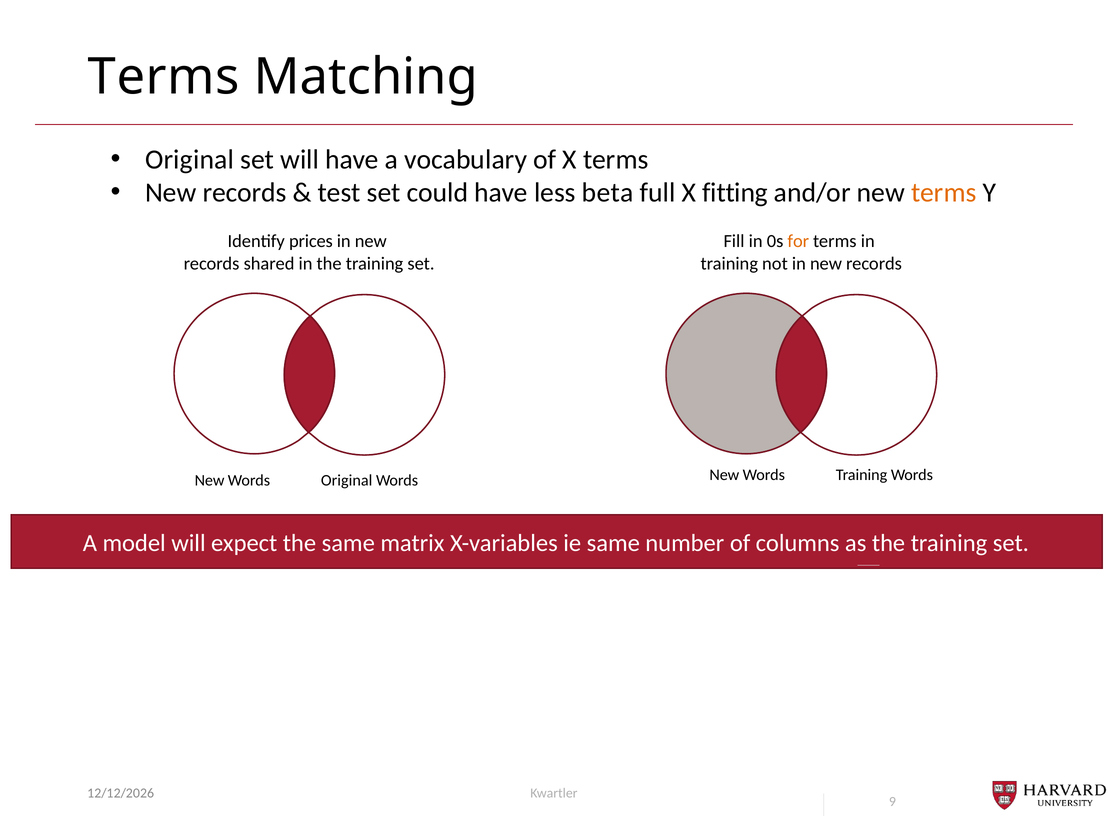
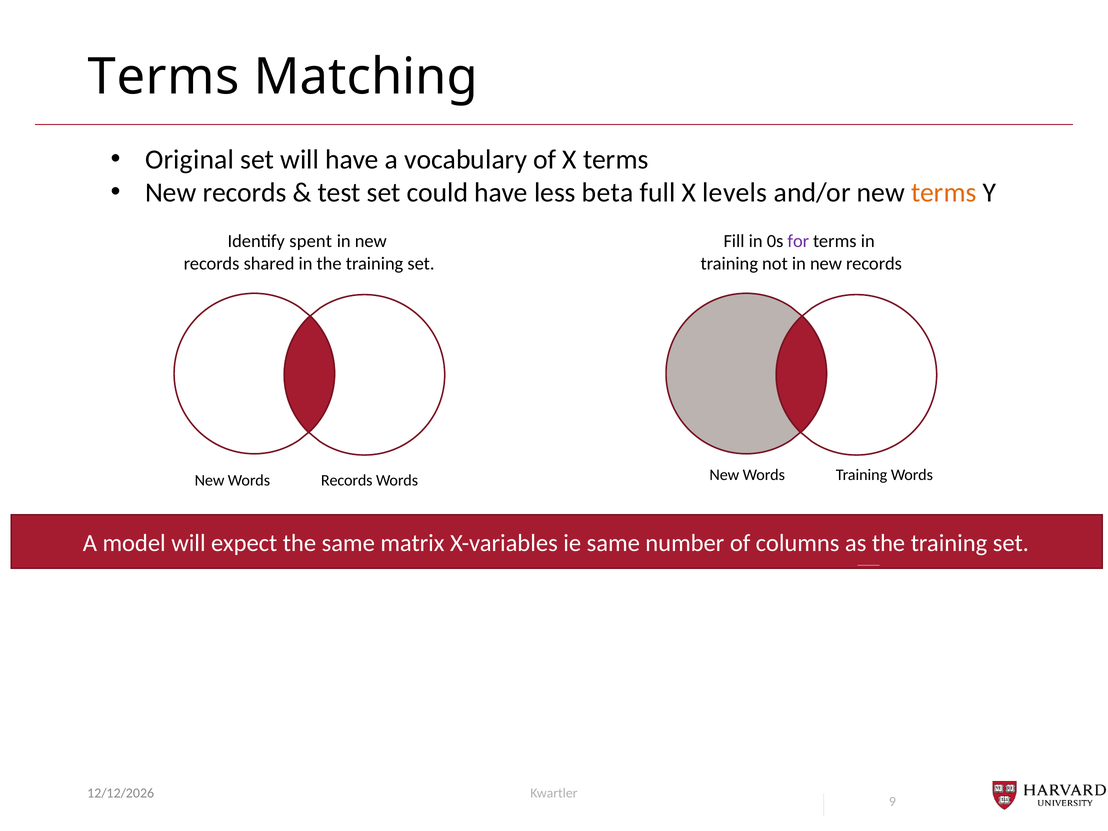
fitting: fitting -> levels (735, 193)
prices: prices -> spent (311, 241)
for colour: orange -> purple (798, 241)
Original: Original -> Records (347, 481)
